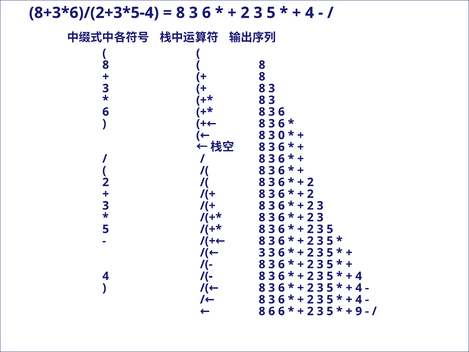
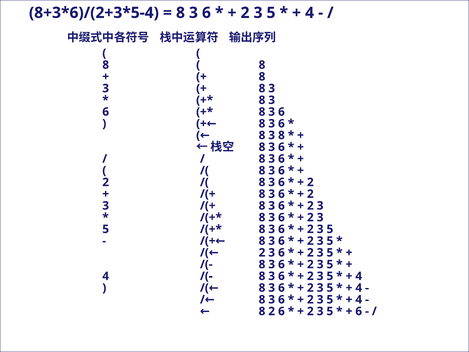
3 0: 0 -> 8 (281, 135)
3: 3 -> 2 (262, 252)
8 6: 6 -> 2 (272, 311)
9: 9 -> 6 (359, 311)
